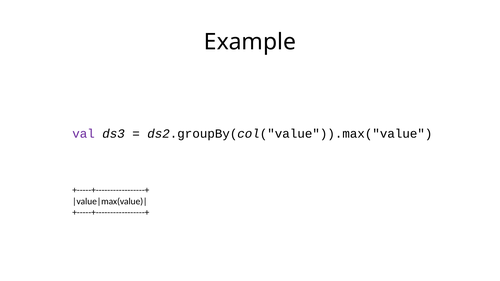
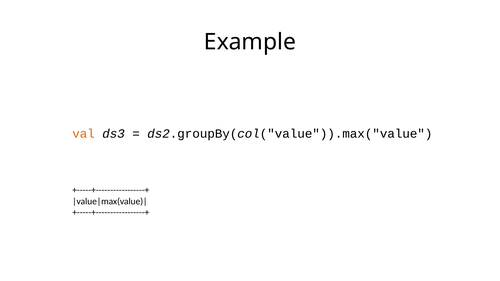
val colour: purple -> orange (84, 134)
